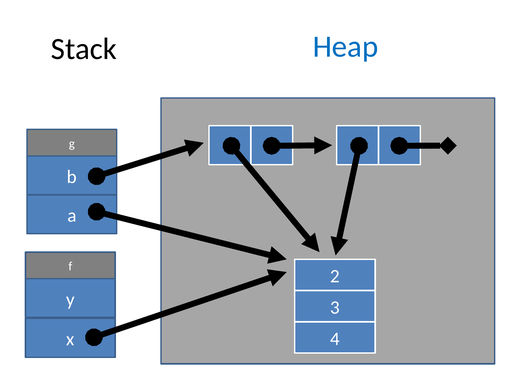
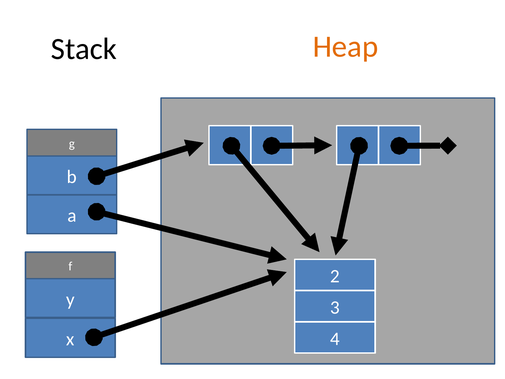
Heap colour: blue -> orange (345, 47)
